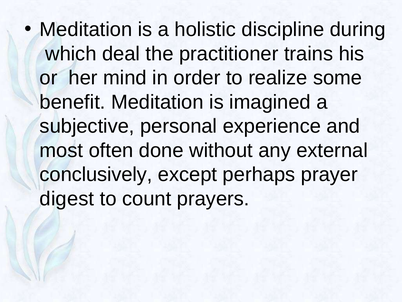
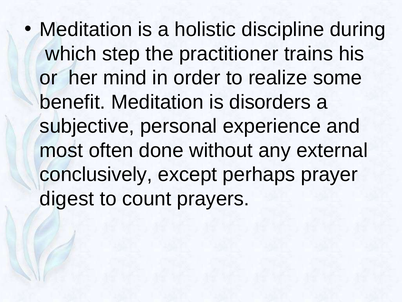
deal: deal -> step (121, 54)
imagined: imagined -> disorders (270, 102)
